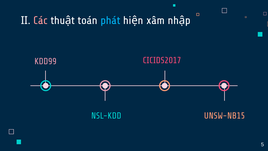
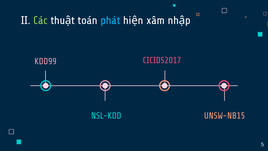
Các colour: pink -> light green (41, 20)
